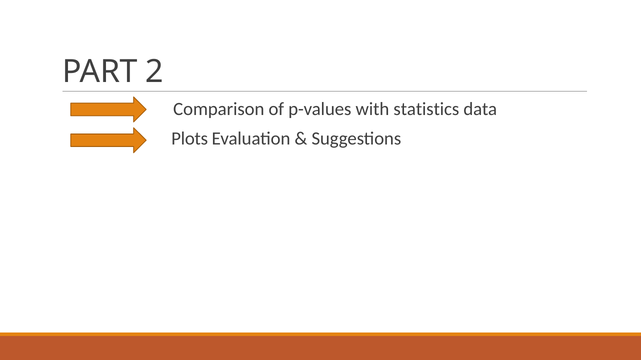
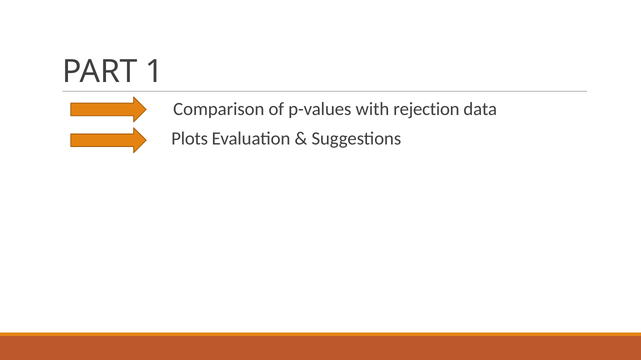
2: 2 -> 1 (154, 72)
statistics: statistics -> rejection (426, 109)
